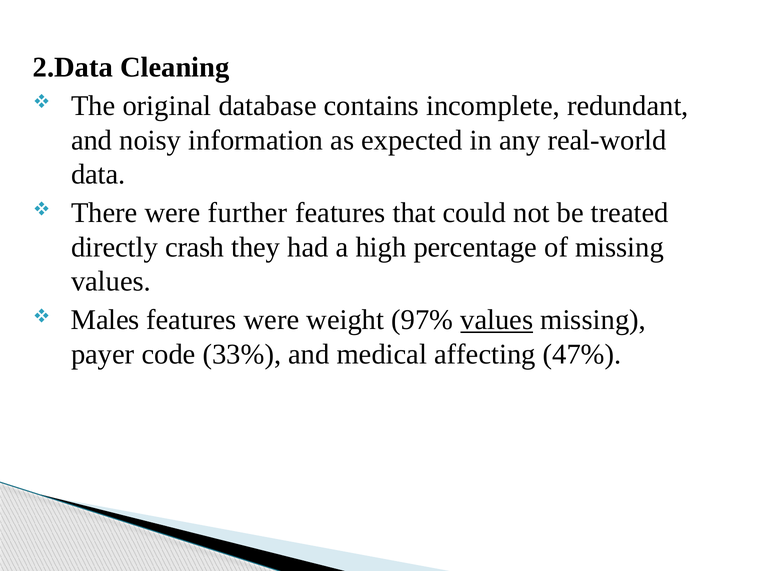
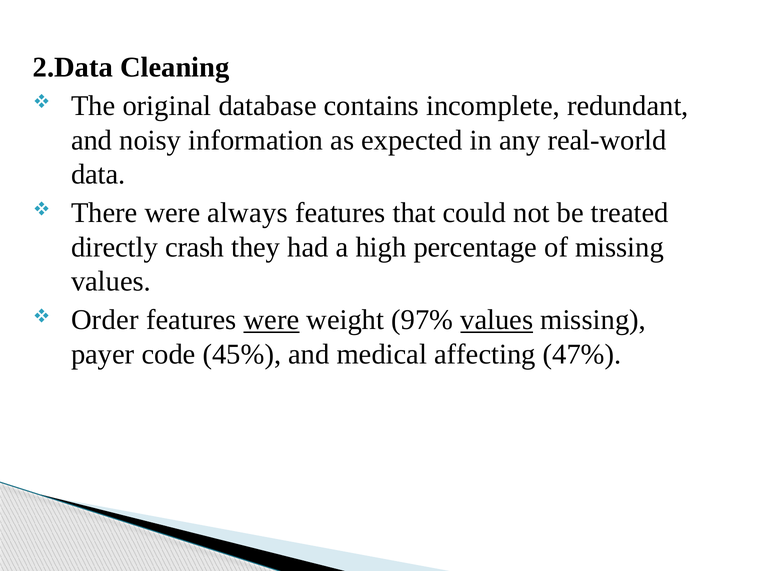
further: further -> always (248, 213)
Males: Males -> Order (105, 320)
were underline: none -> present (272, 320)
33%: 33% -> 45% (242, 355)
